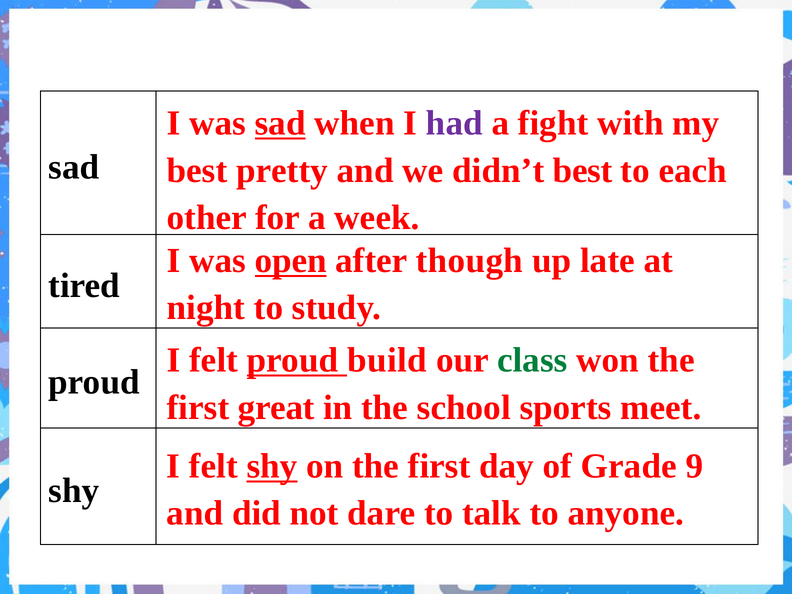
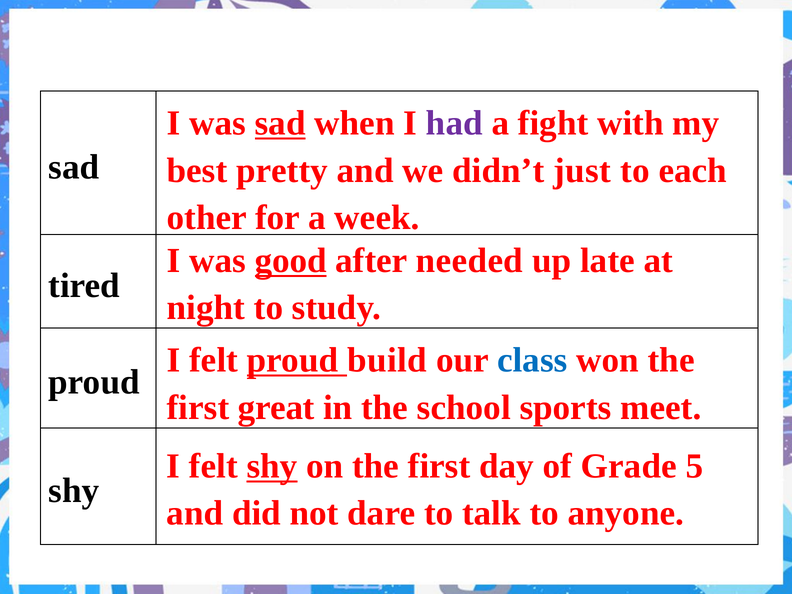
didn’t best: best -> just (582, 170)
open: open -> good (291, 261)
though: though -> needed (469, 261)
class colour: green -> blue (532, 360)
9: 9 -> 5 (694, 466)
